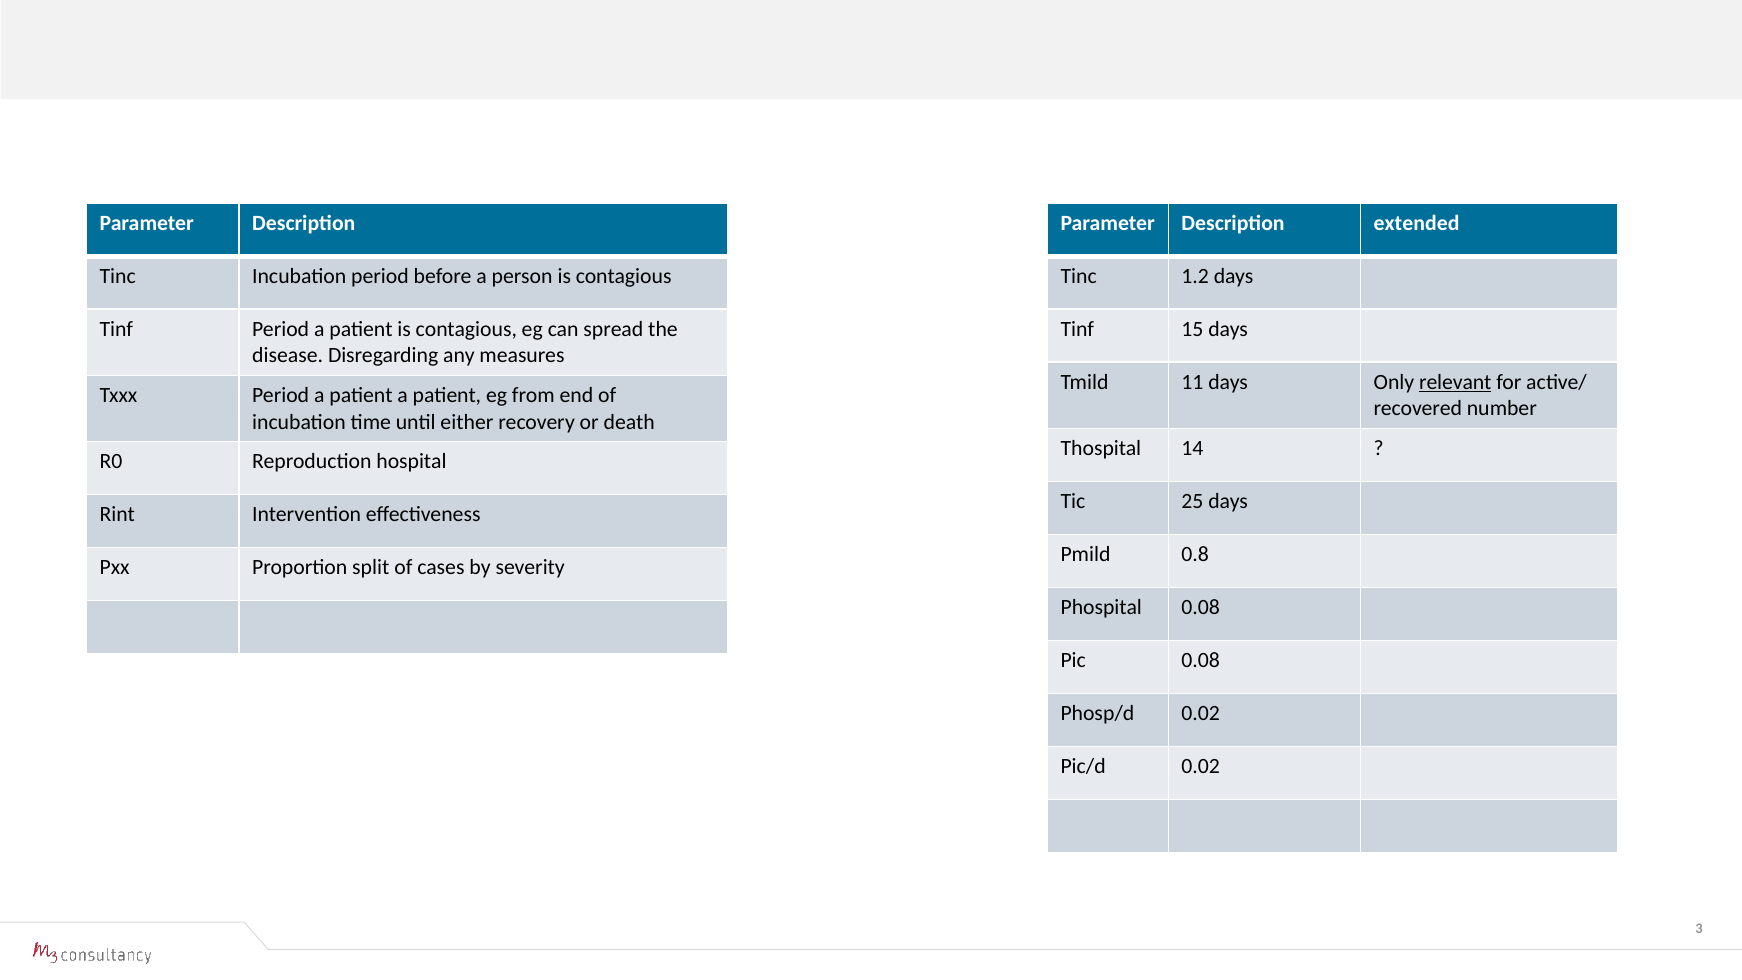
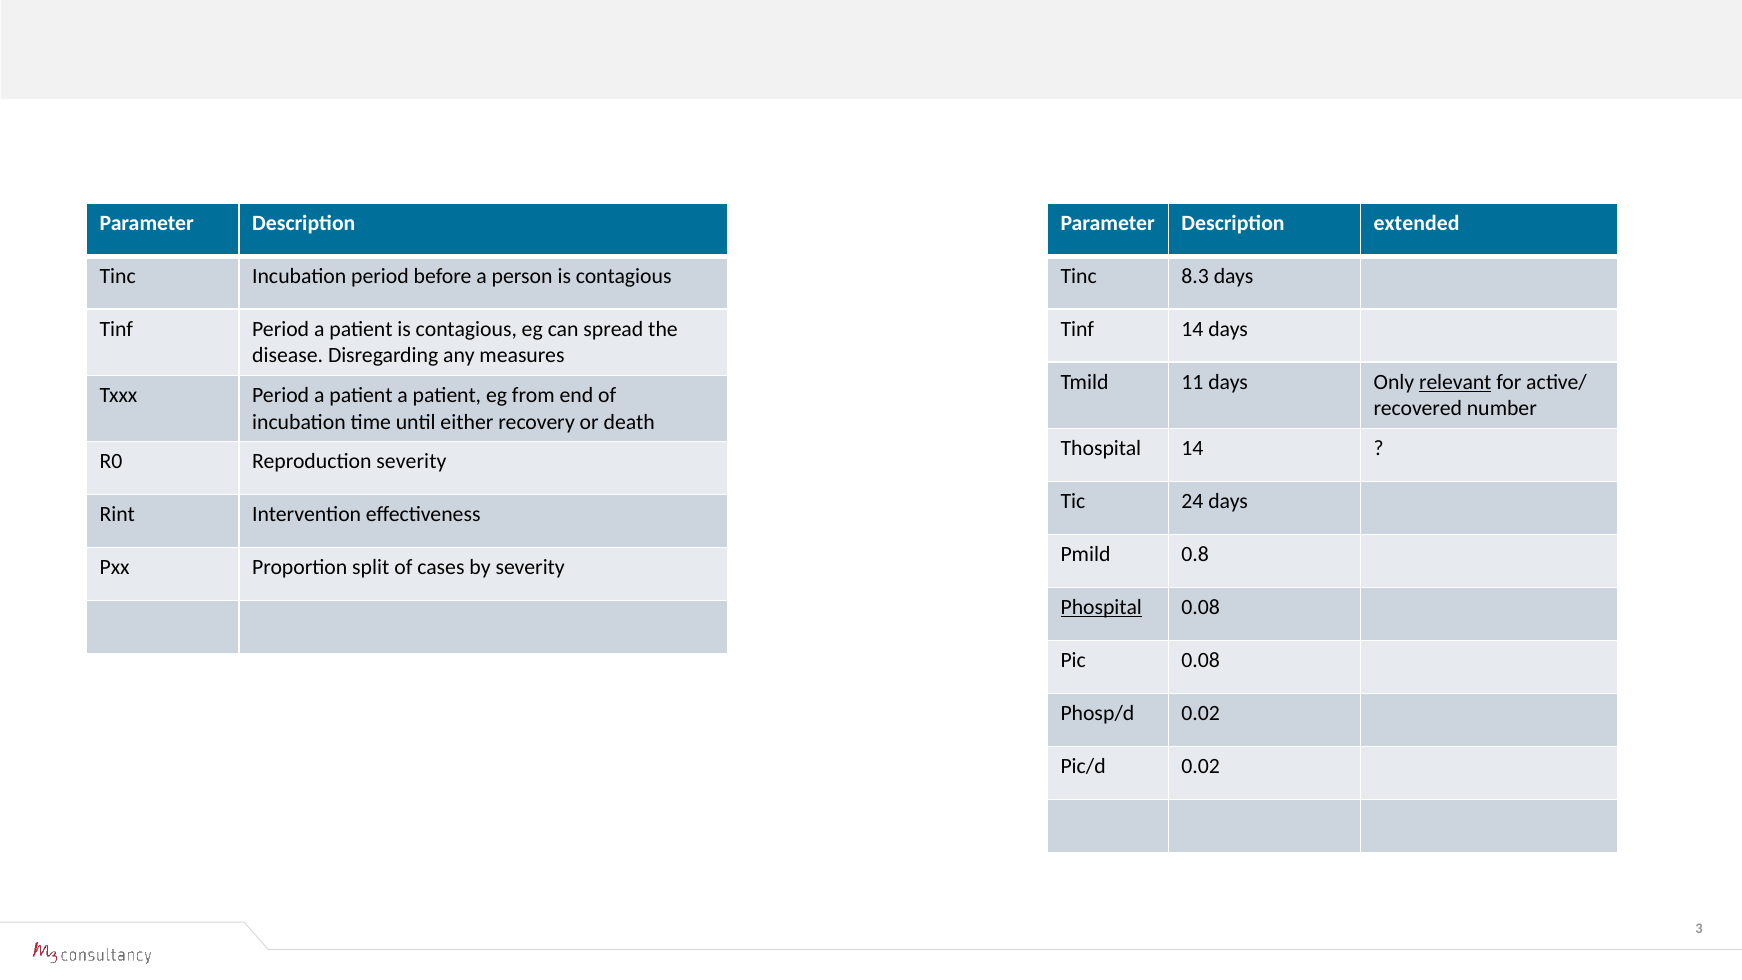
1.2: 1.2 -> 8.3 (1195, 276)
Tinf 15: 15 -> 14 (1192, 329)
Reproduction hospital: hospital -> severity (411, 462)
25: 25 -> 24 (1192, 501)
Phospital underline: none -> present (1101, 607)
